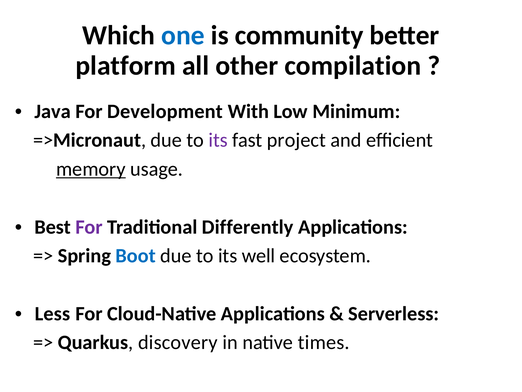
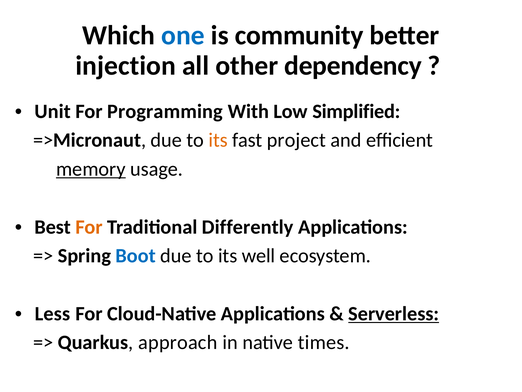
platform: platform -> injection (126, 66)
compilation: compilation -> dependency (353, 66)
Java: Java -> Unit (53, 111)
Development: Development -> Programming (165, 111)
Minimum: Minimum -> Simplified (356, 111)
its colour: purple -> orange (218, 140)
For colour: purple -> orange (89, 227)
Serverless underline: none -> present (394, 313)
discovery: discovery -> approach (178, 342)
